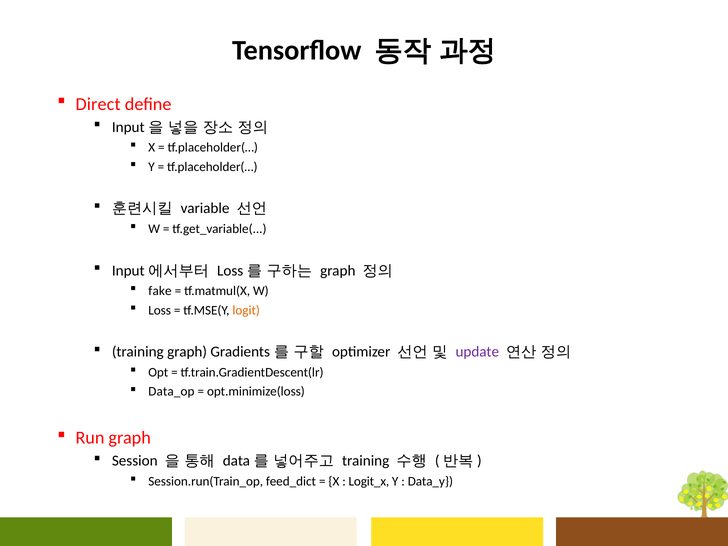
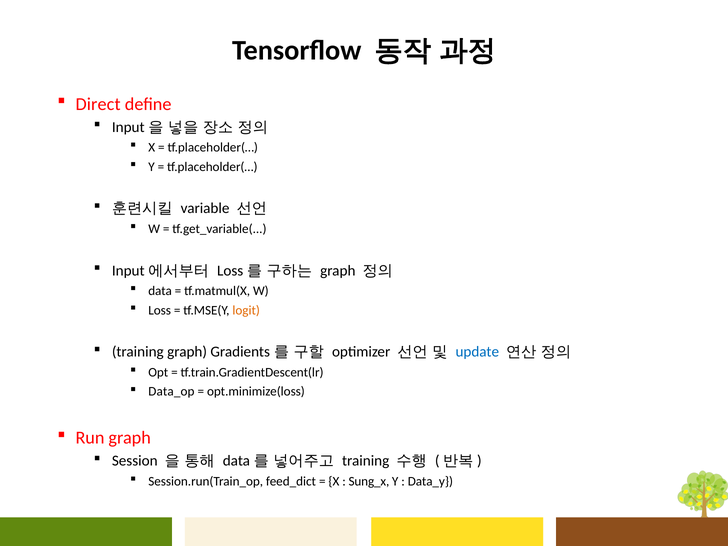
fake: fake -> data (160, 291)
update colour: purple -> blue (477, 352)
Logit_x: Logit_x -> Sung_x (369, 481)
